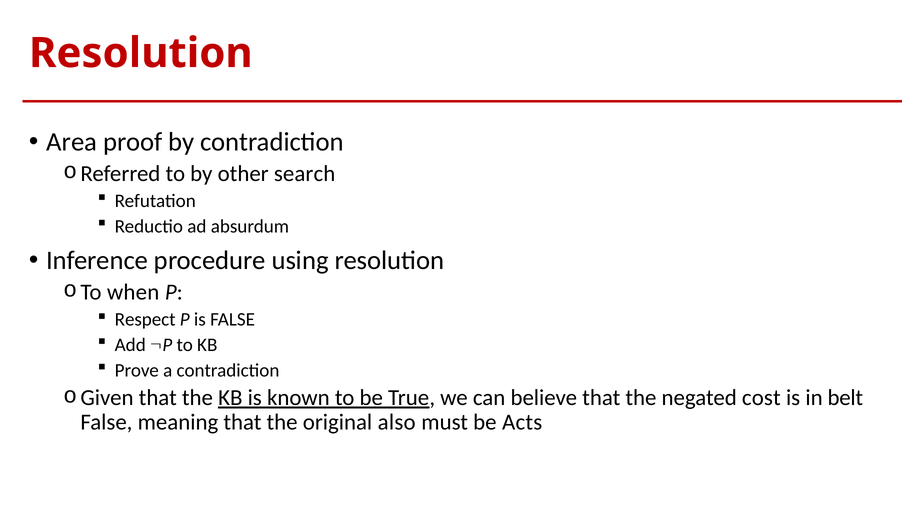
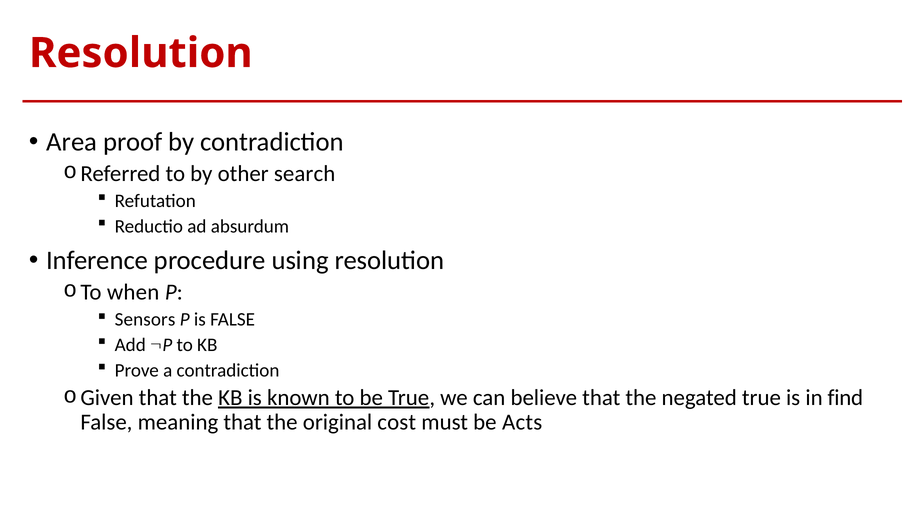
Respect: Respect -> Sensors (145, 319)
negated cost: cost -> true (761, 397)
belt: belt -> find (845, 397)
also: also -> cost (397, 422)
